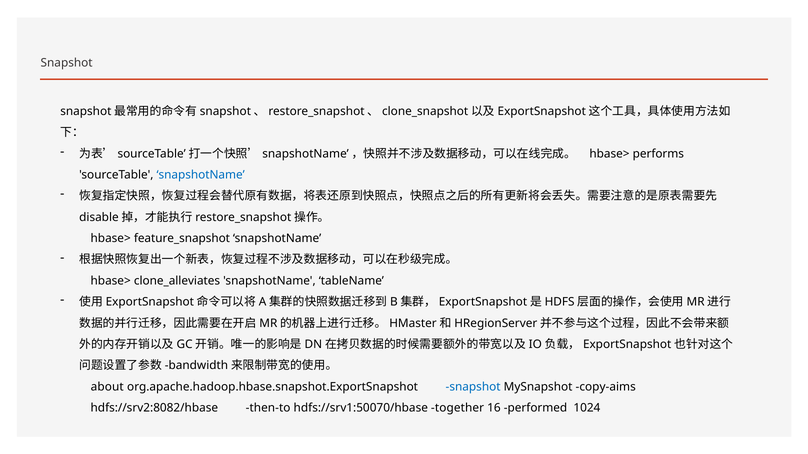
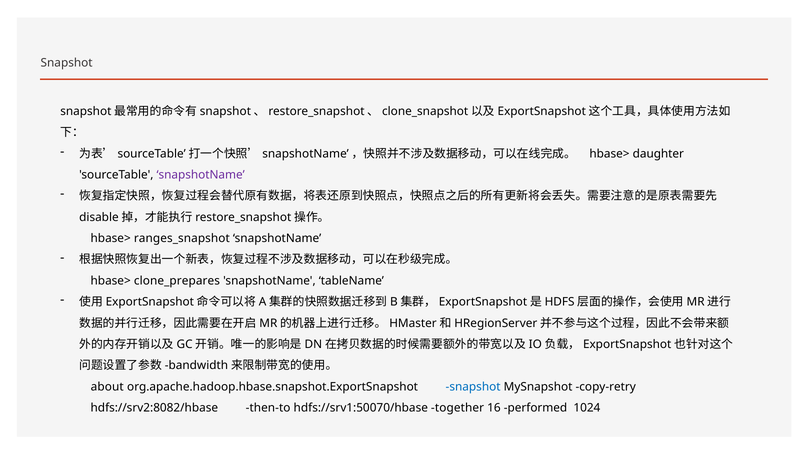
performs: performs -> daughter (658, 154)
snapshotName colour: blue -> purple (201, 175)
feature_snapshot: feature_snapshot -> ranges_snapshot (182, 239)
clone_alleviates: clone_alleviates -> clone_prepares (177, 281)
copy-aims: copy-aims -> copy-retry (606, 387)
